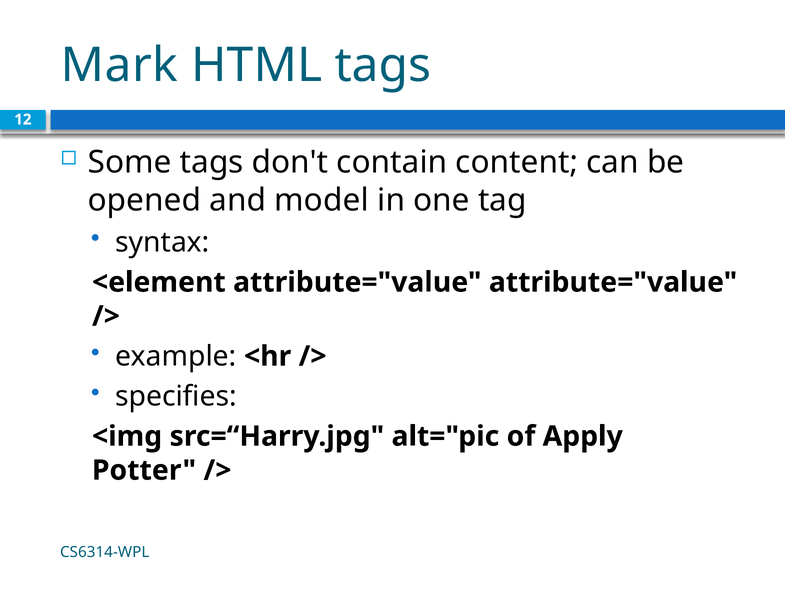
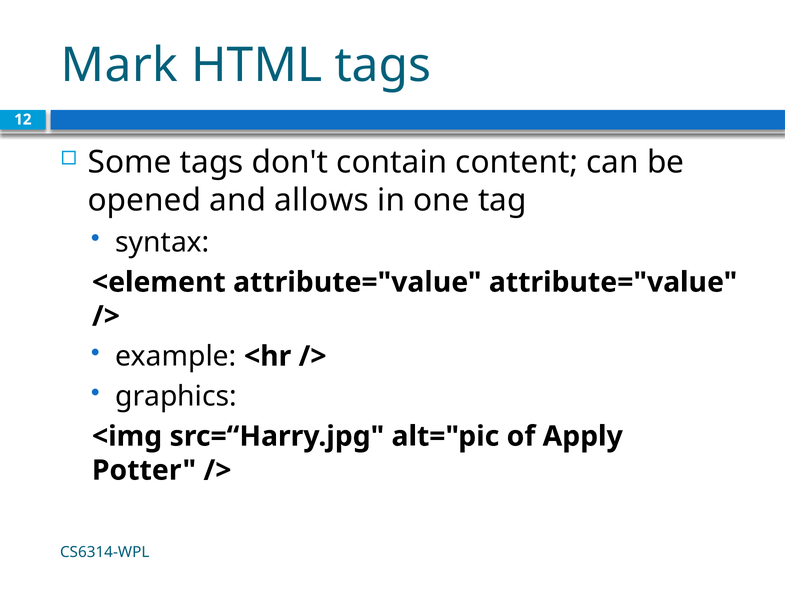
model: model -> allows (322, 200)
specifies: specifies -> graphics (176, 396)
